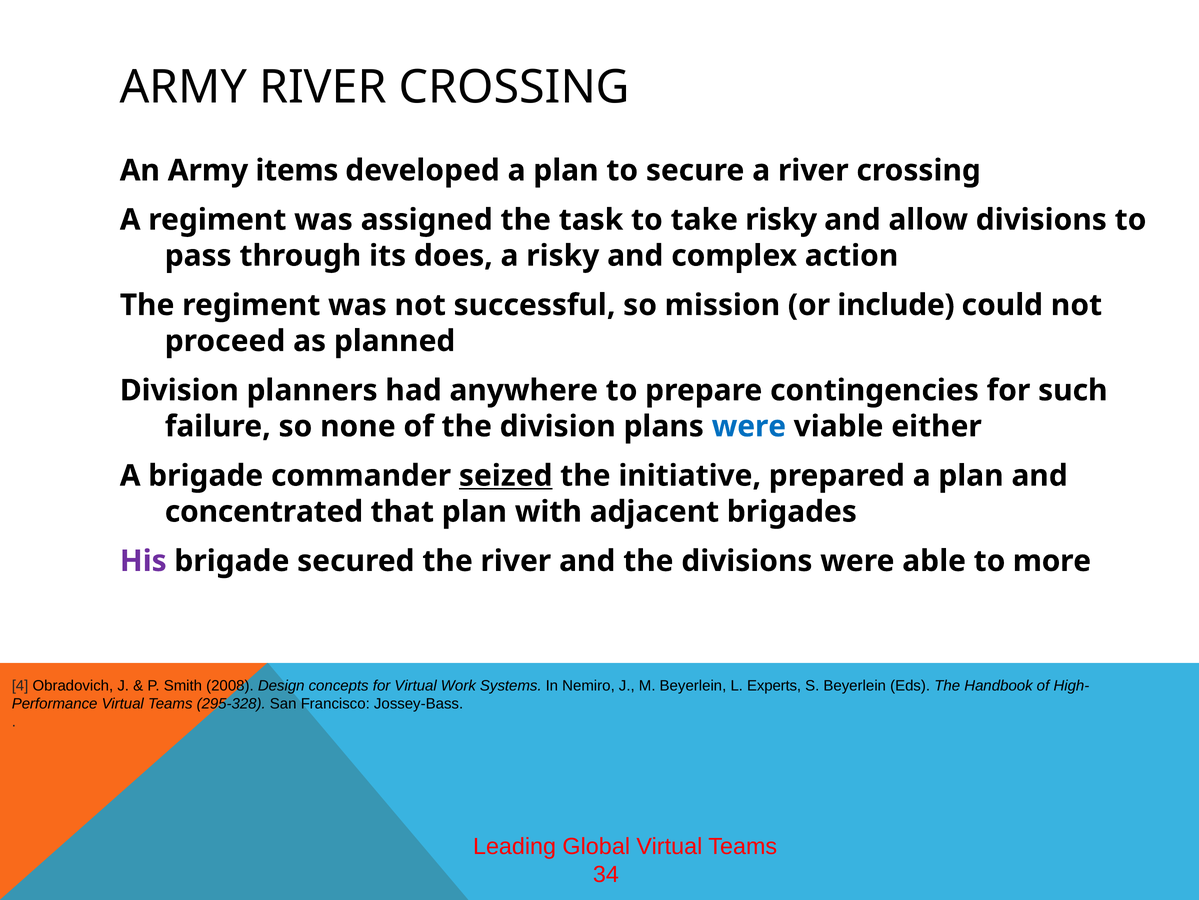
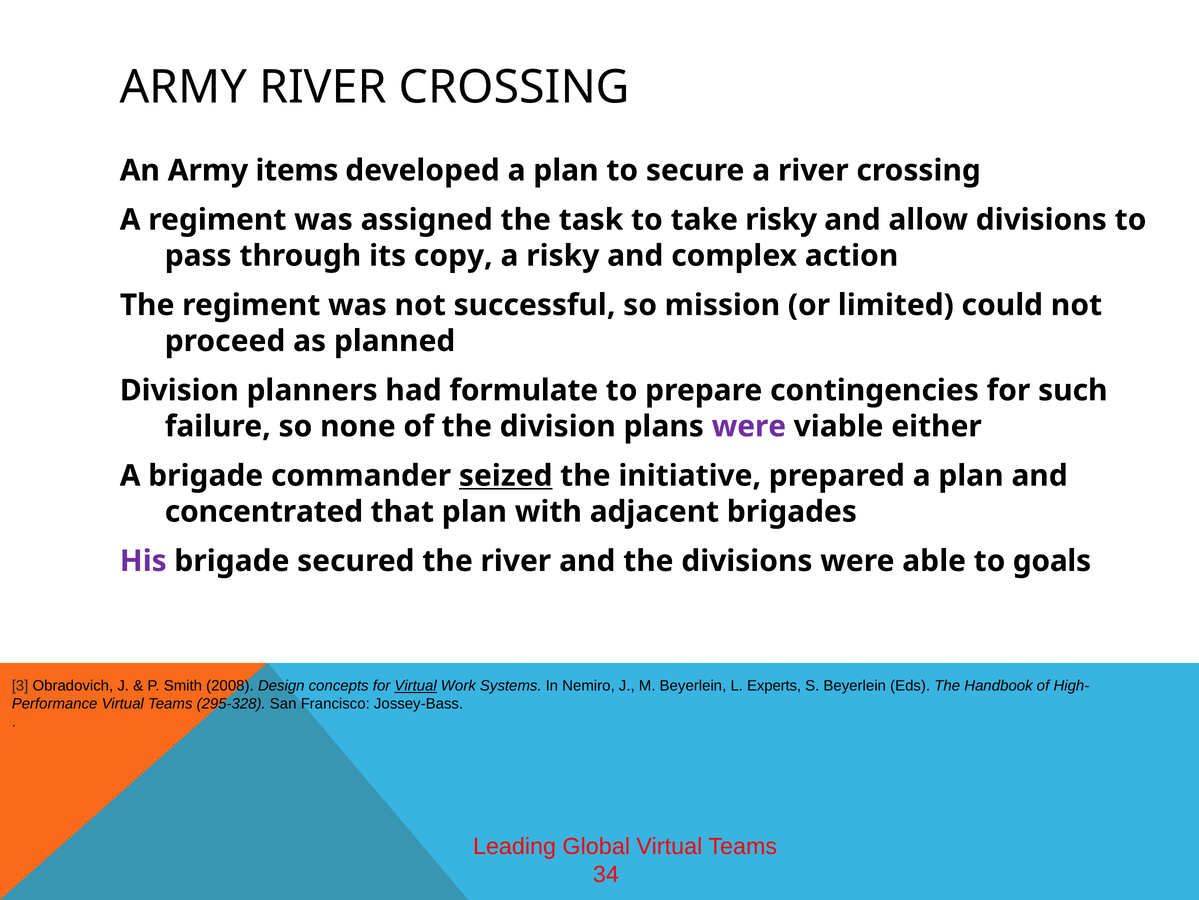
does: does -> copy (453, 256)
include: include -> limited (896, 305)
anywhere: anywhere -> formulate (524, 390)
were colour: blue -> purple (749, 426)
more: more -> goals (1052, 561)
4: 4 -> 3 (20, 685)
Virtual underline: none -> present (416, 685)
